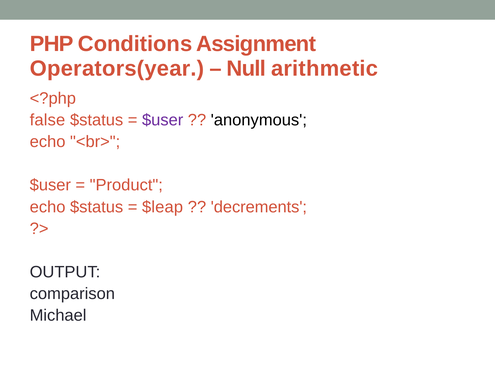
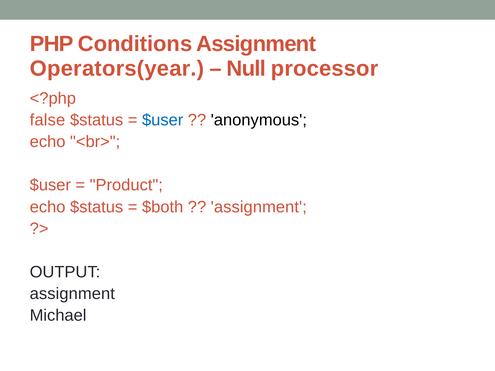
arithmetic: arithmetic -> processor (325, 69)
$user colour: purple -> blue (163, 120)
$leap: $leap -> $both (163, 207)
decrements: decrements -> assignment (259, 207)
comparison: comparison -> assignment (72, 294)
